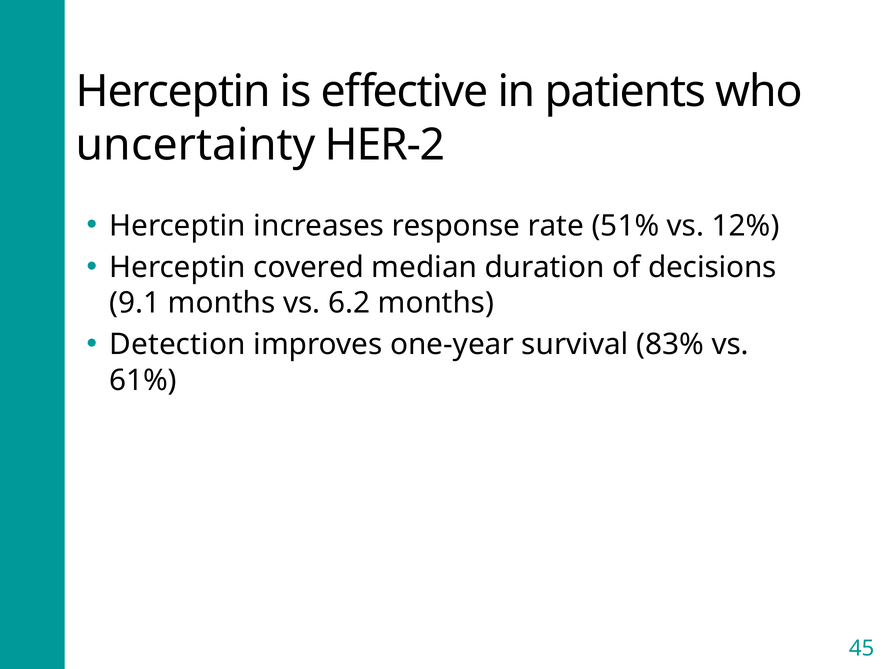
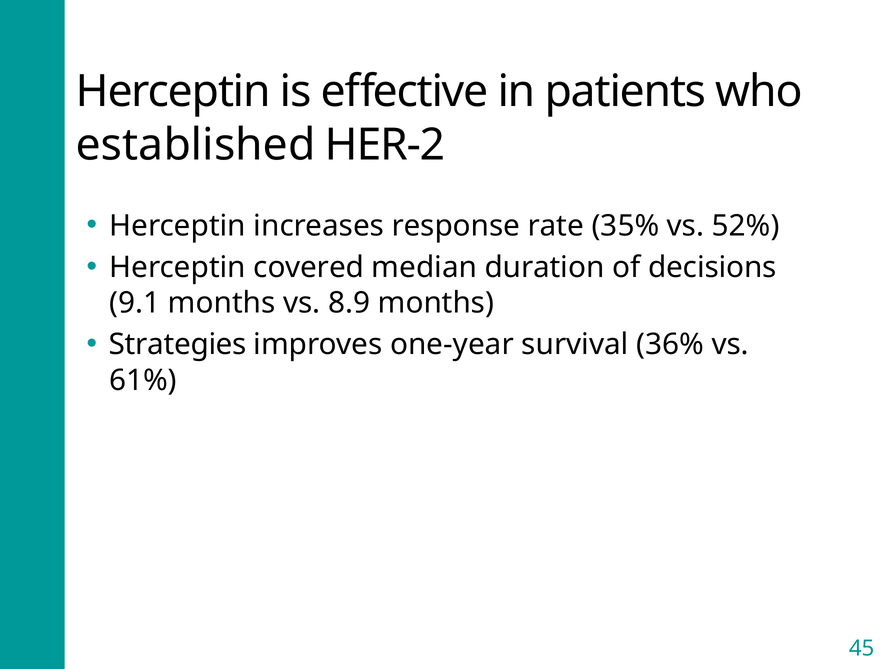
uncertainty: uncertainty -> established (196, 145)
51%: 51% -> 35% (625, 226)
12%: 12% -> 52% (746, 226)
6.2: 6.2 -> 8.9 (349, 303)
Detection: Detection -> Strategies (178, 345)
83%: 83% -> 36% (670, 345)
